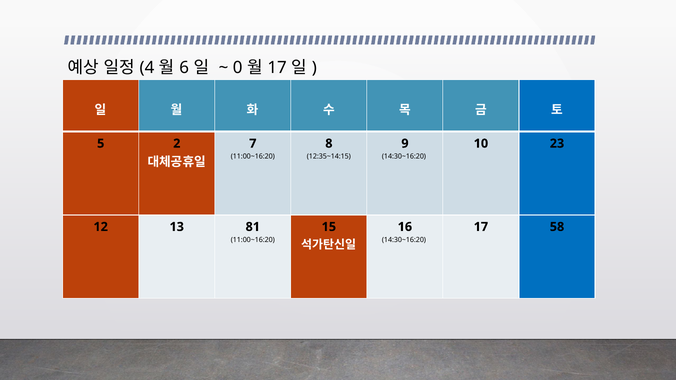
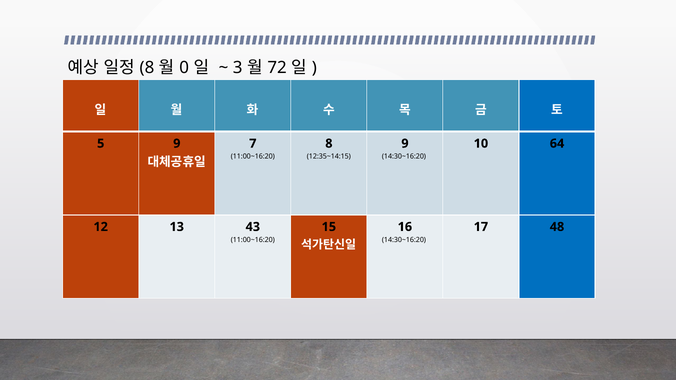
4: 4 -> 8 (147, 68)
6: 6 -> 0 (184, 68)
0: 0 -> 3 (238, 68)
17: 17 -> 72 (277, 68)
5 2: 2 -> 9 (177, 144)
23: 23 -> 64 (557, 144)
81: 81 -> 43 (253, 227)
58: 58 -> 48 (557, 227)
